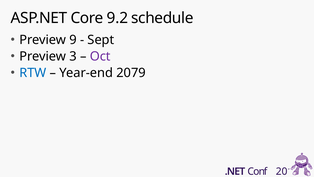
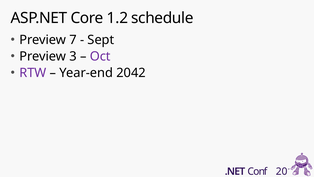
9.2: 9.2 -> 1.2 (117, 18)
9: 9 -> 7 (73, 40)
RTW colour: blue -> purple (33, 73)
2079: 2079 -> 2042 (131, 73)
